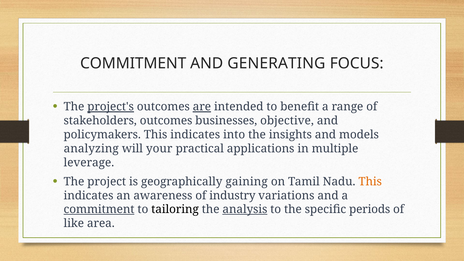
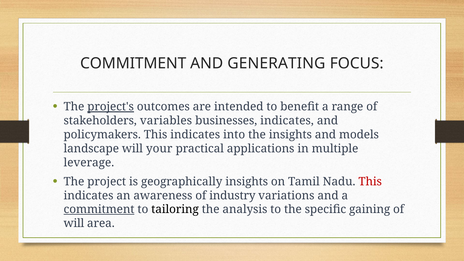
are underline: present -> none (202, 107)
stakeholders outcomes: outcomes -> variables (166, 121)
businesses objective: objective -> indicates (287, 121)
analyzing: analyzing -> landscape (91, 149)
geographically gaining: gaining -> insights (247, 182)
This colour: orange -> red (370, 182)
analysis underline: present -> none (245, 209)
periods: periods -> gaining (370, 209)
like: like -> will (74, 223)
